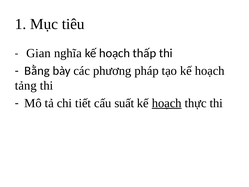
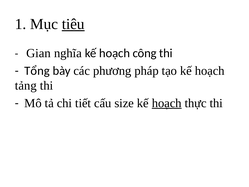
tiêu underline: none -> present (73, 24)
thấp: thấp -> công (145, 53)
Bằng: Bằng -> Tổng (37, 71)
suất: suất -> size (124, 103)
